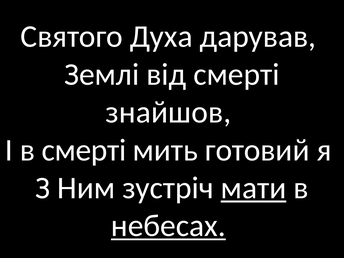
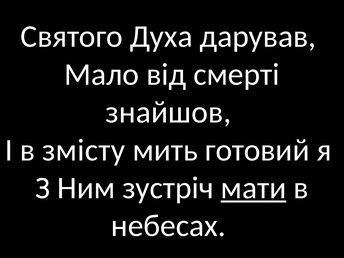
Землі: Землі -> Мало (102, 74)
в смерті: смерті -> змісту (84, 150)
небесах underline: present -> none (168, 226)
